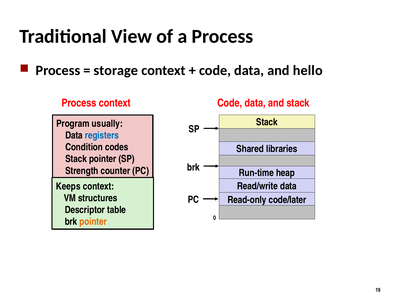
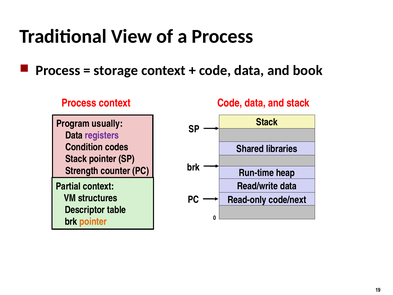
hello: hello -> book (308, 70)
registers colour: blue -> purple (102, 135)
Keeps: Keeps -> Partial (68, 186)
code/later: code/later -> code/next (287, 200)
